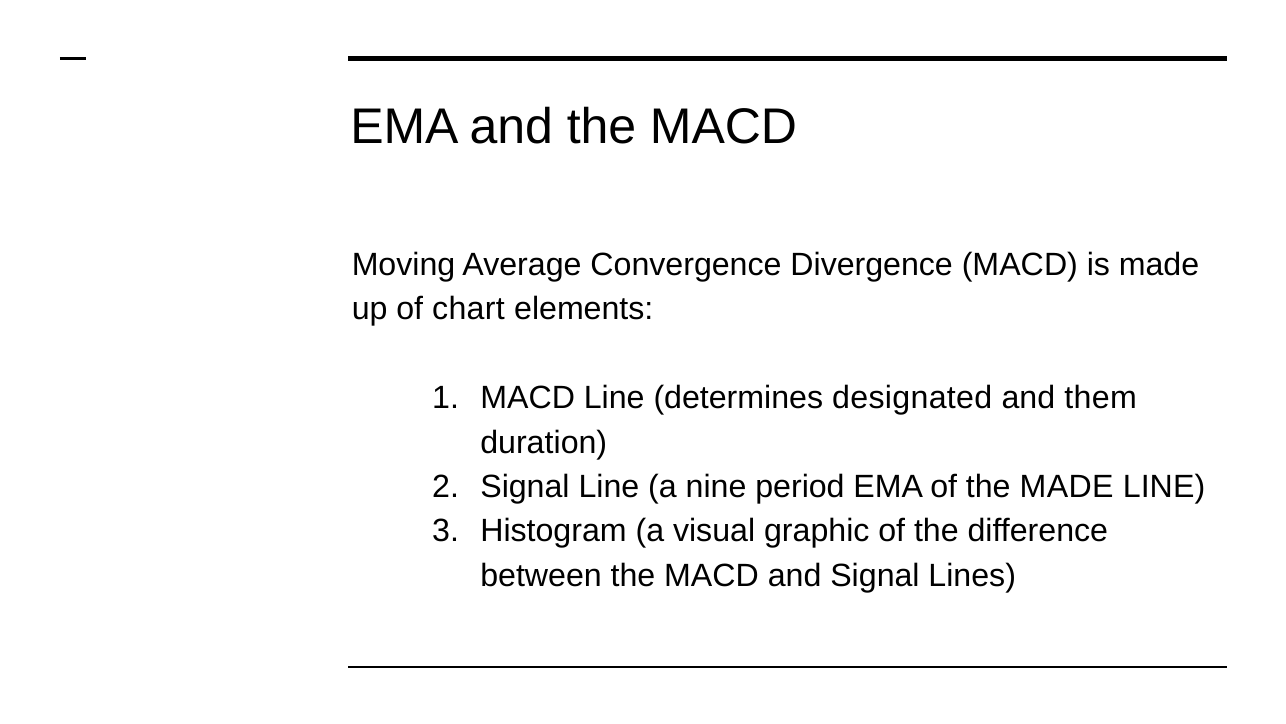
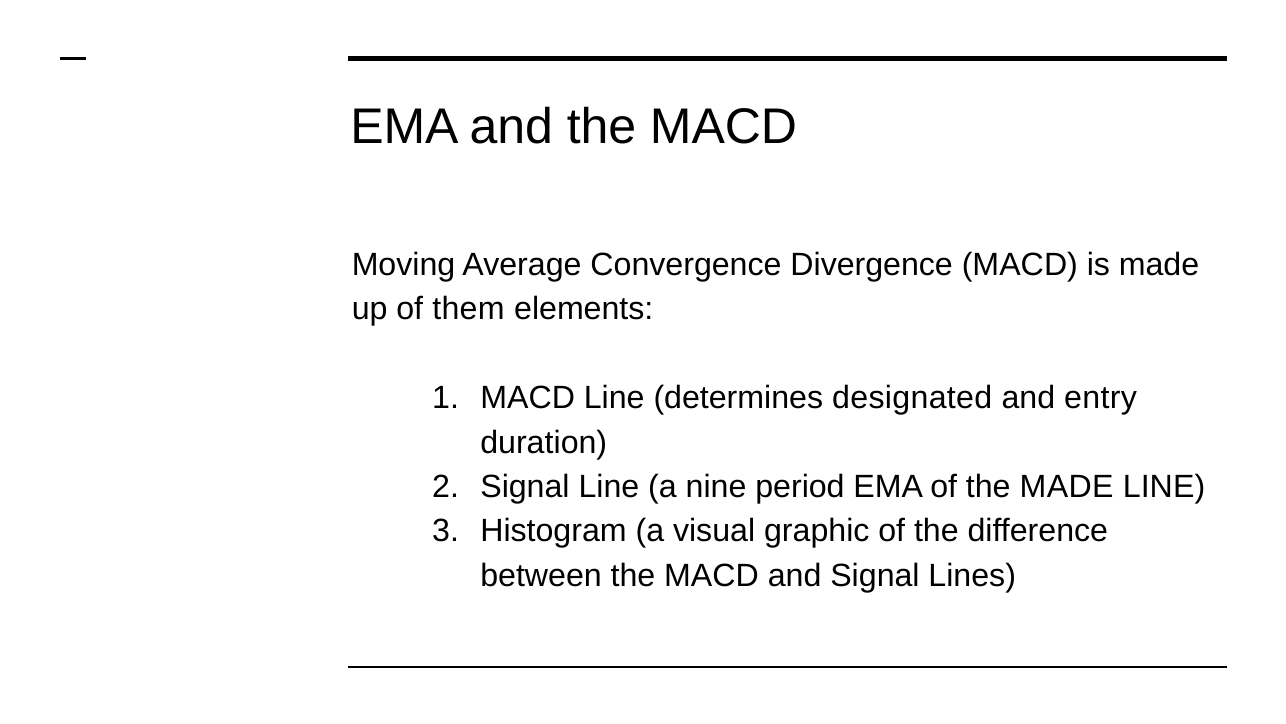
chart: chart -> them (469, 309)
them: them -> entry (1101, 398)
